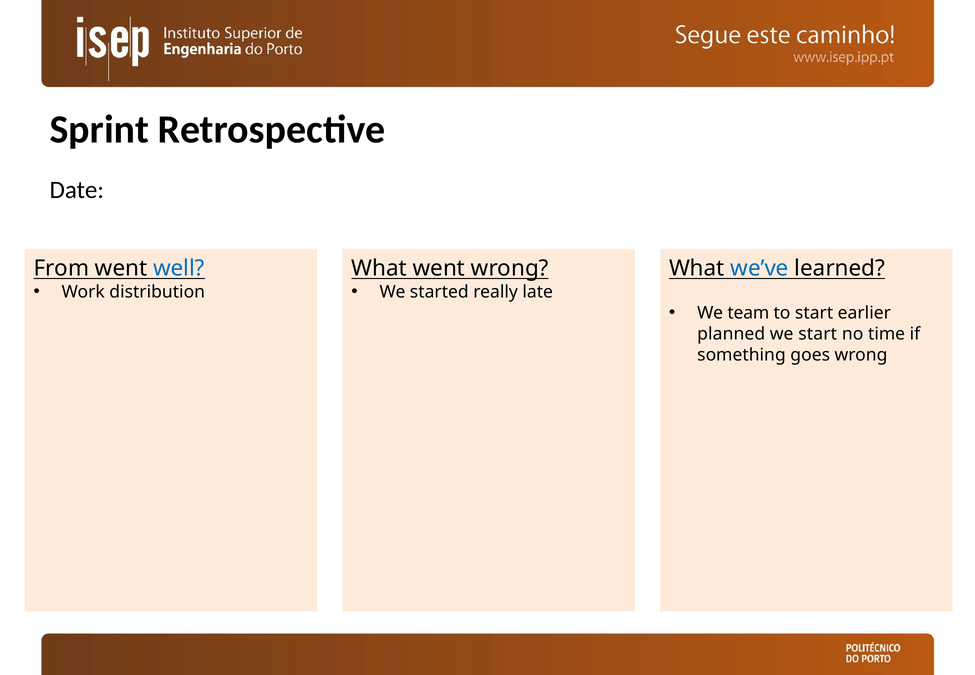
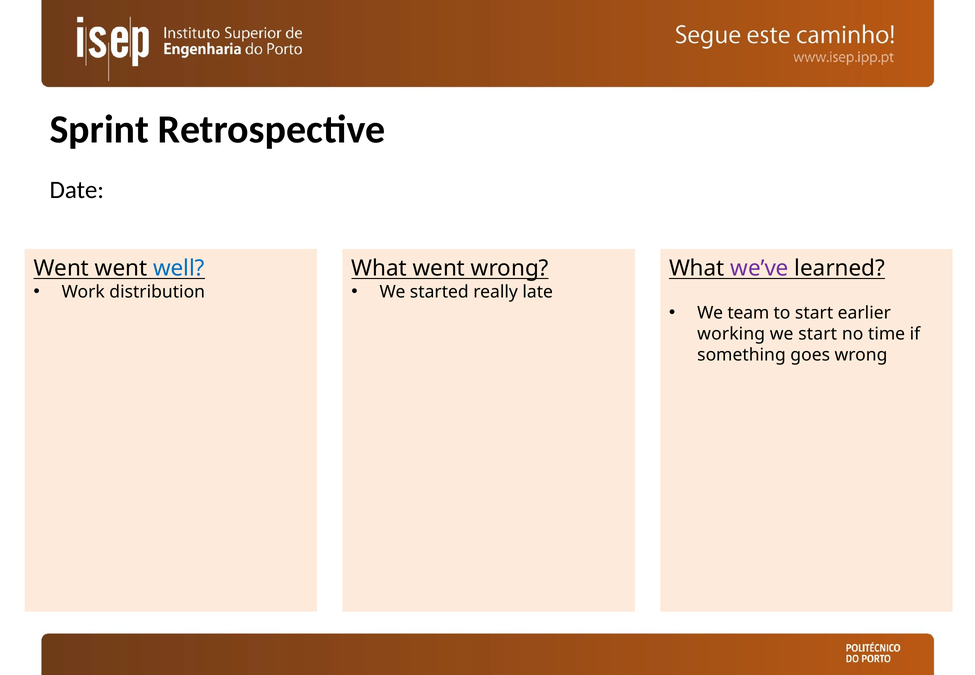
From: From -> Went (61, 268)
we’ve colour: blue -> purple (760, 268)
planned: planned -> working (731, 334)
